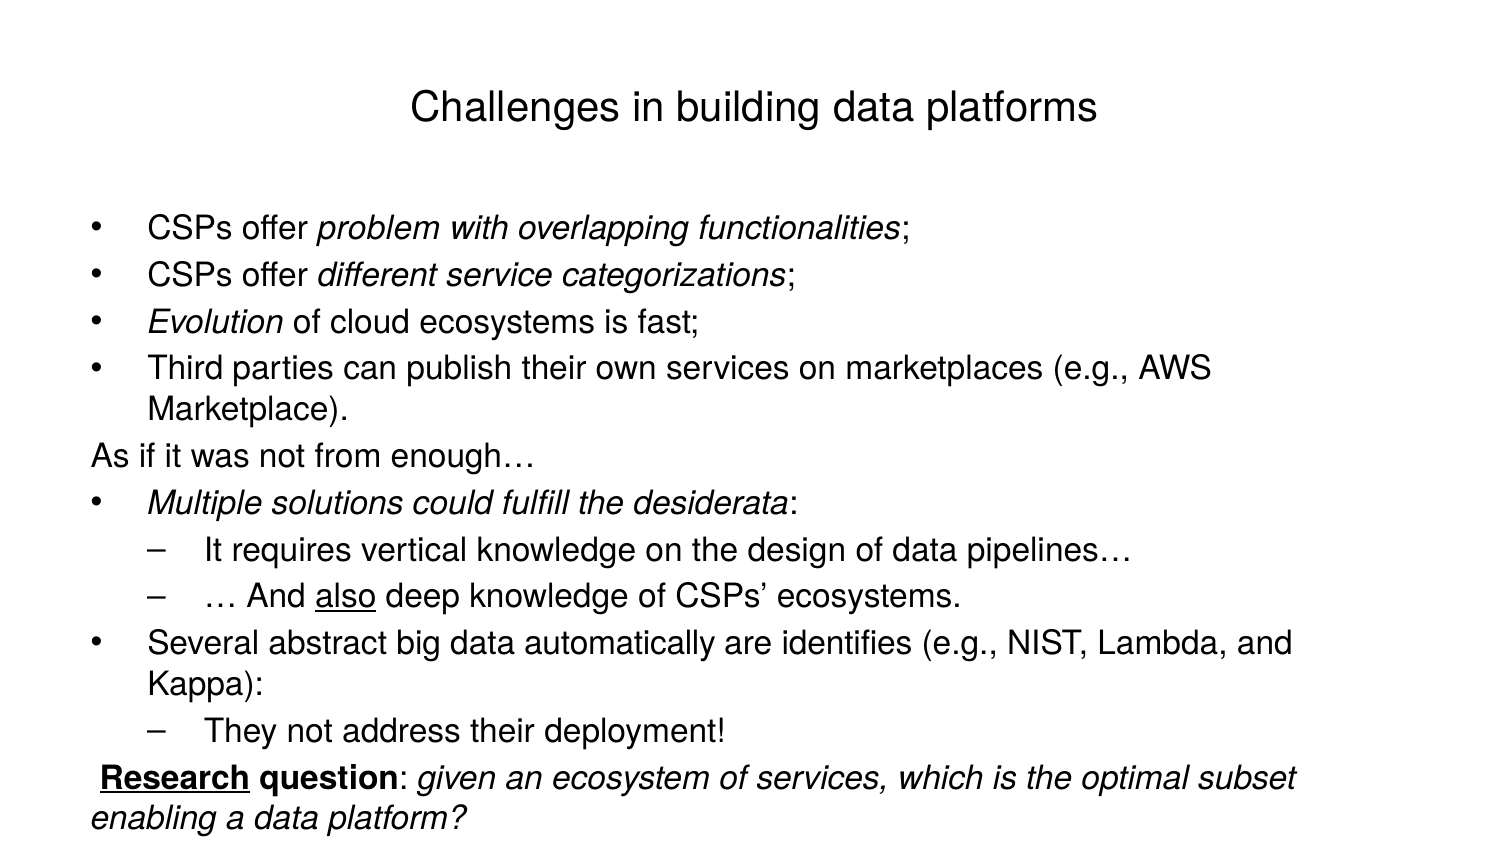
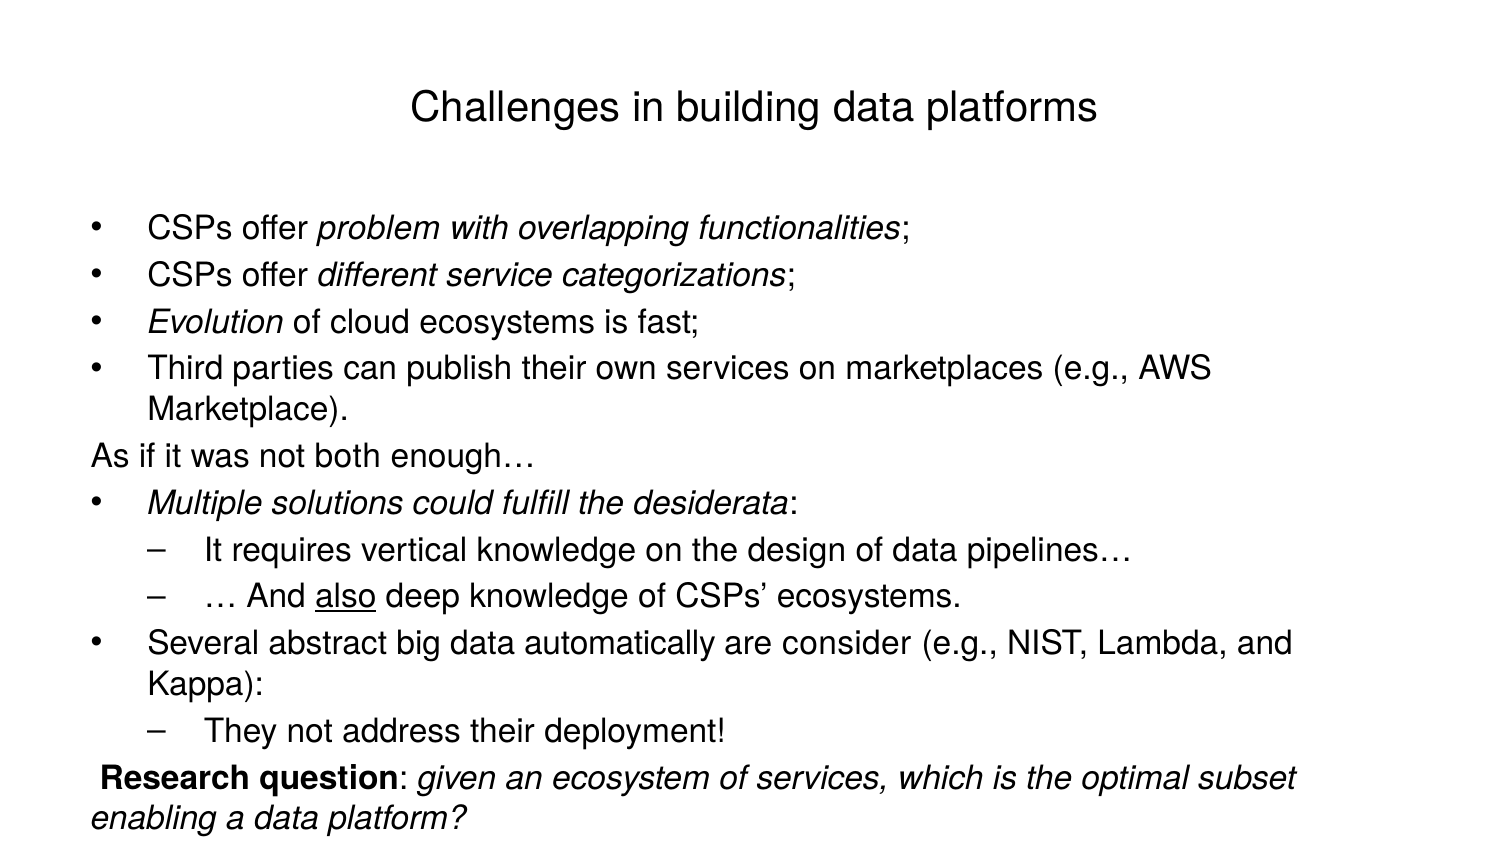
from: from -> both (348, 456)
identifies: identifies -> consider (847, 644)
Research underline: present -> none (175, 778)
